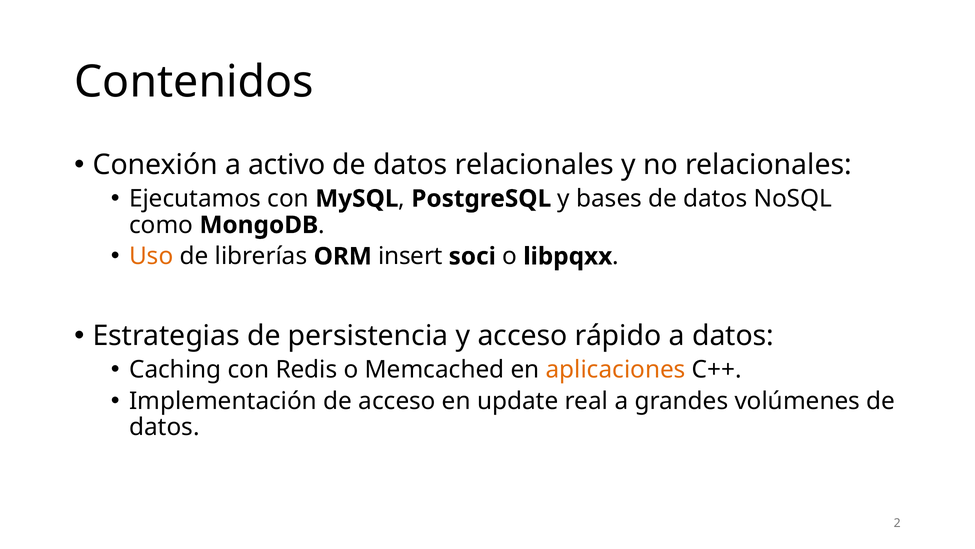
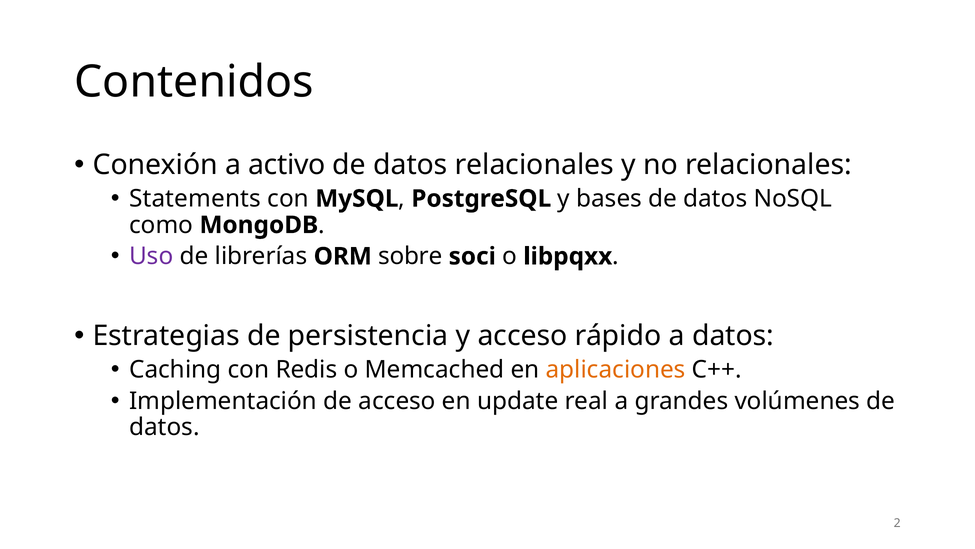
Ejecutamos: Ejecutamos -> Statements (195, 198)
Uso colour: orange -> purple (151, 256)
insert: insert -> sobre (410, 256)
